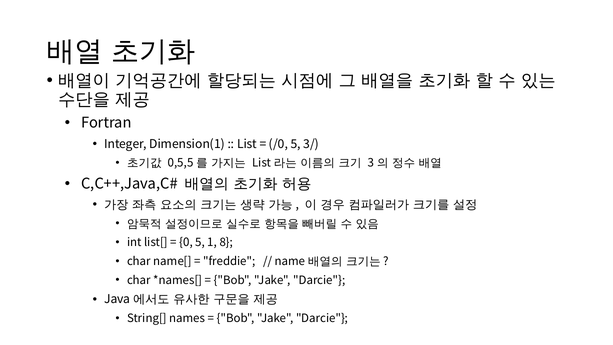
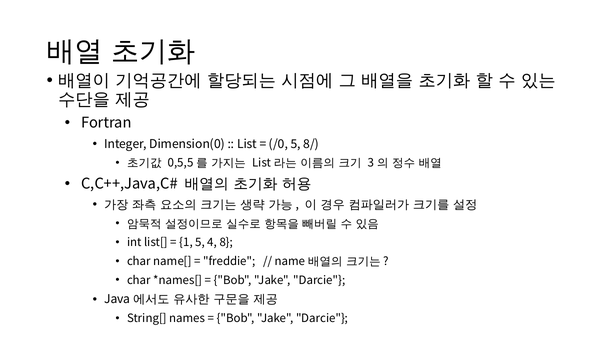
Dimension(1: Dimension(1 -> Dimension(0 (187, 144)
3/: 3/ -> 8/ (311, 144)
0: 0 -> 1 (186, 242)
1: 1 -> 4 (212, 242)
